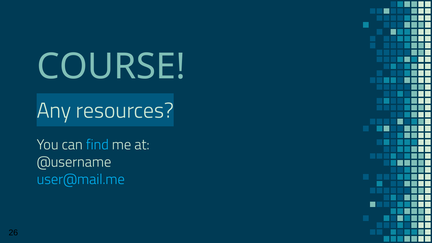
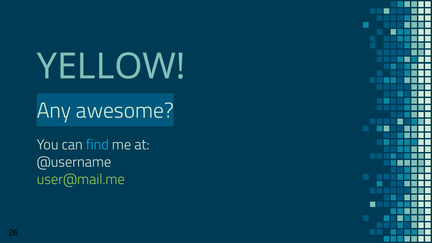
COURSE: COURSE -> YELLOW (111, 67)
resources: resources -> awesome (125, 111)
user@mail.me colour: light blue -> light green (81, 179)
